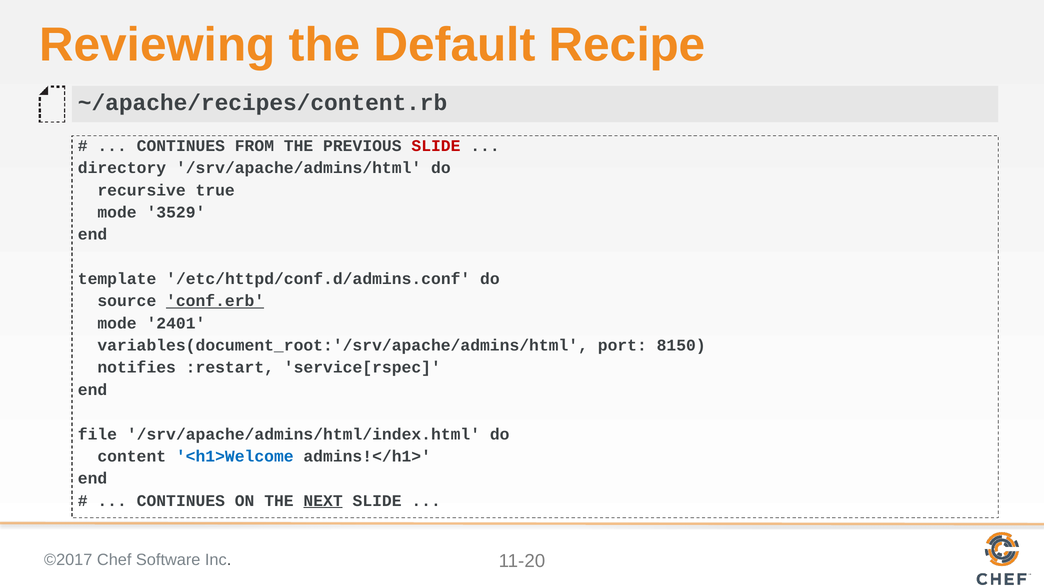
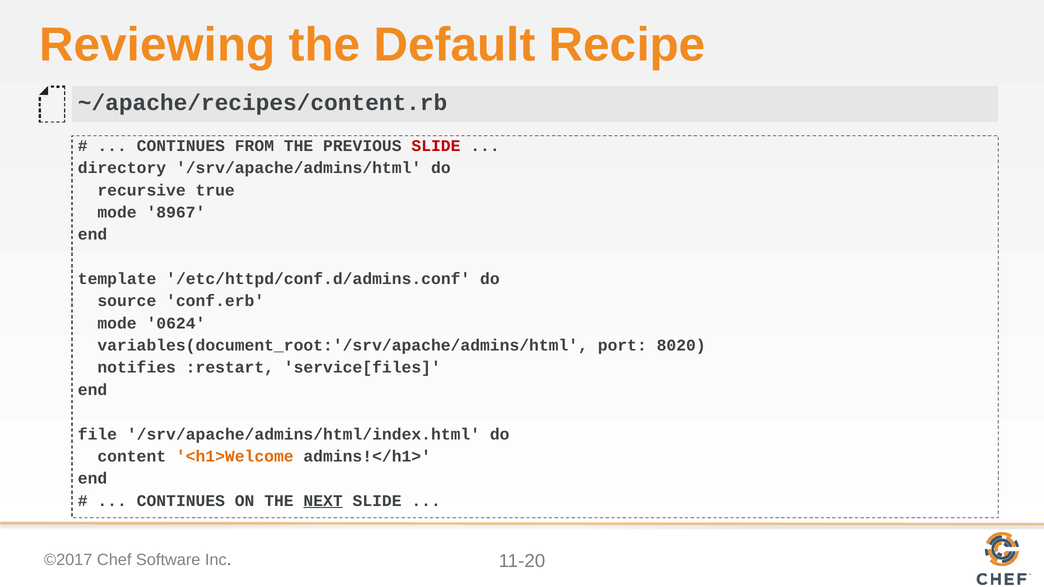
3529: 3529 -> 8967 (176, 212)
conf.erb underline: present -> none (215, 301)
2401: 2401 -> 0624 (176, 323)
8150: 8150 -> 8020 (681, 346)
service[rspec: service[rspec -> service[files (362, 368)
<h1>Welcome colour: blue -> orange (235, 457)
